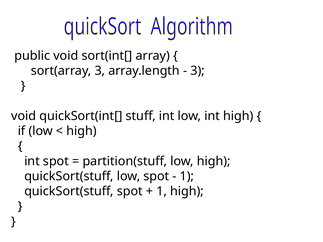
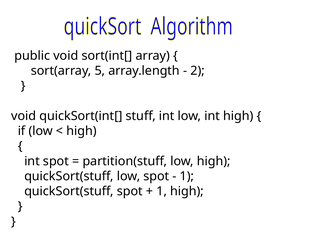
sort(array 3: 3 -> 5 (100, 71)
3: 3 -> 2 (197, 71)
